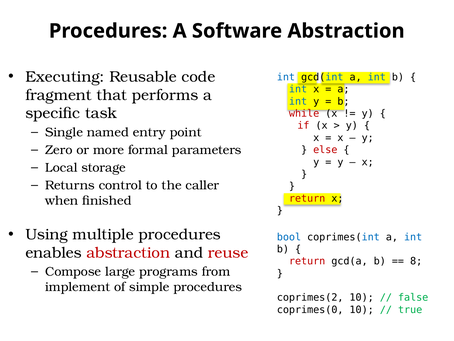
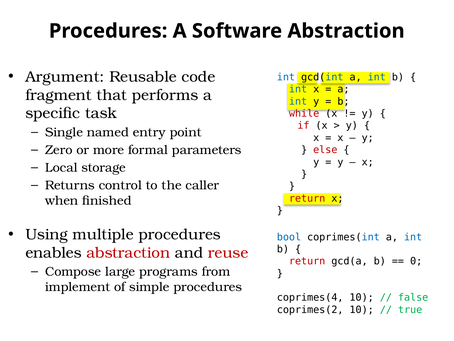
Executing: Executing -> Argument (65, 77)
8: 8 -> 0 (416, 261)
coprimes(2: coprimes(2 -> coprimes(4 (310, 297)
coprimes(0: coprimes(0 -> coprimes(2 (310, 309)
